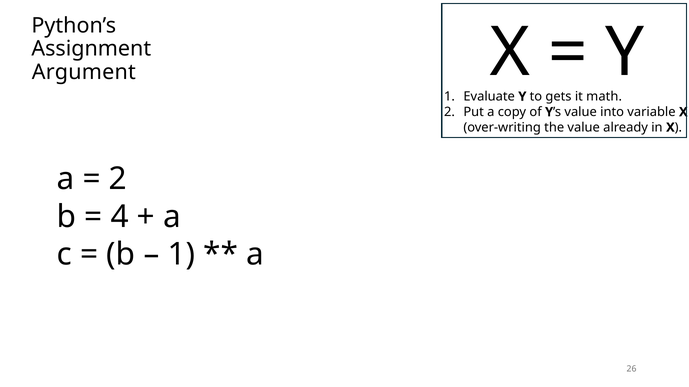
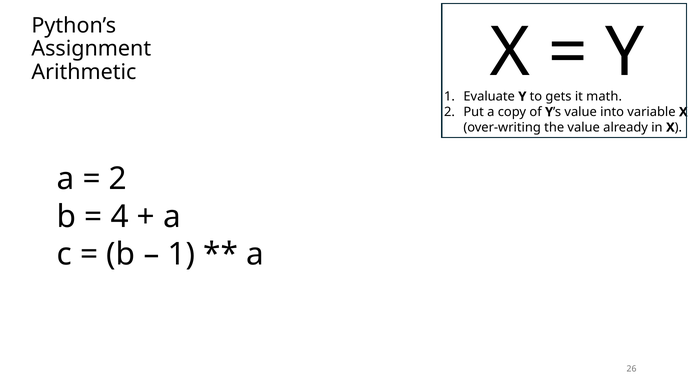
Argument: Argument -> Arithmetic (84, 72)
